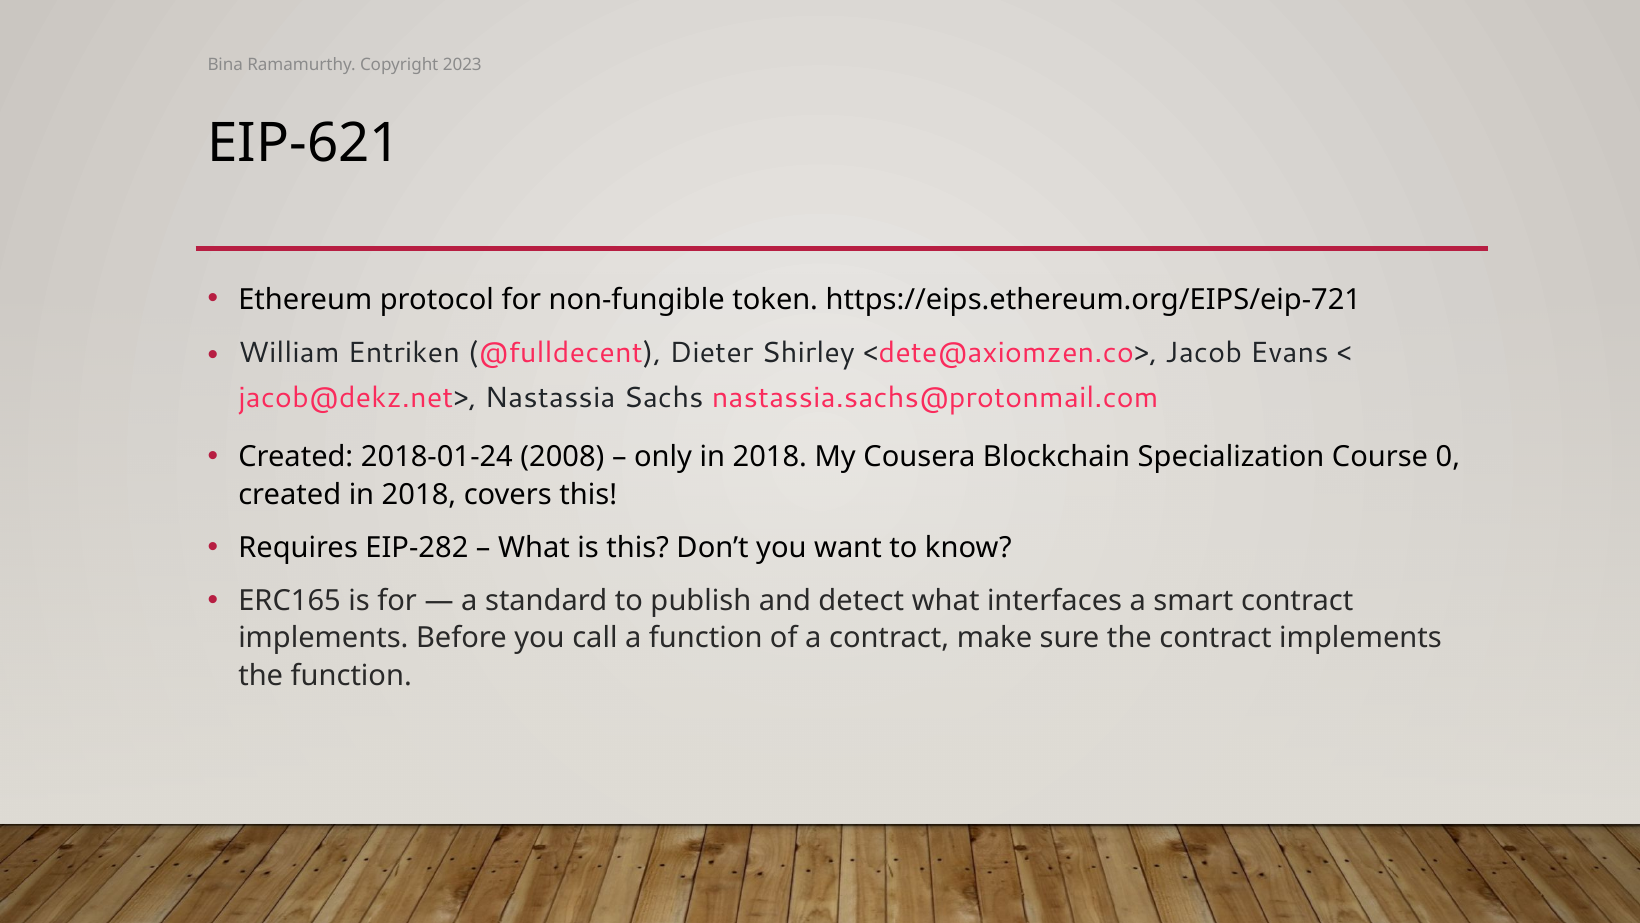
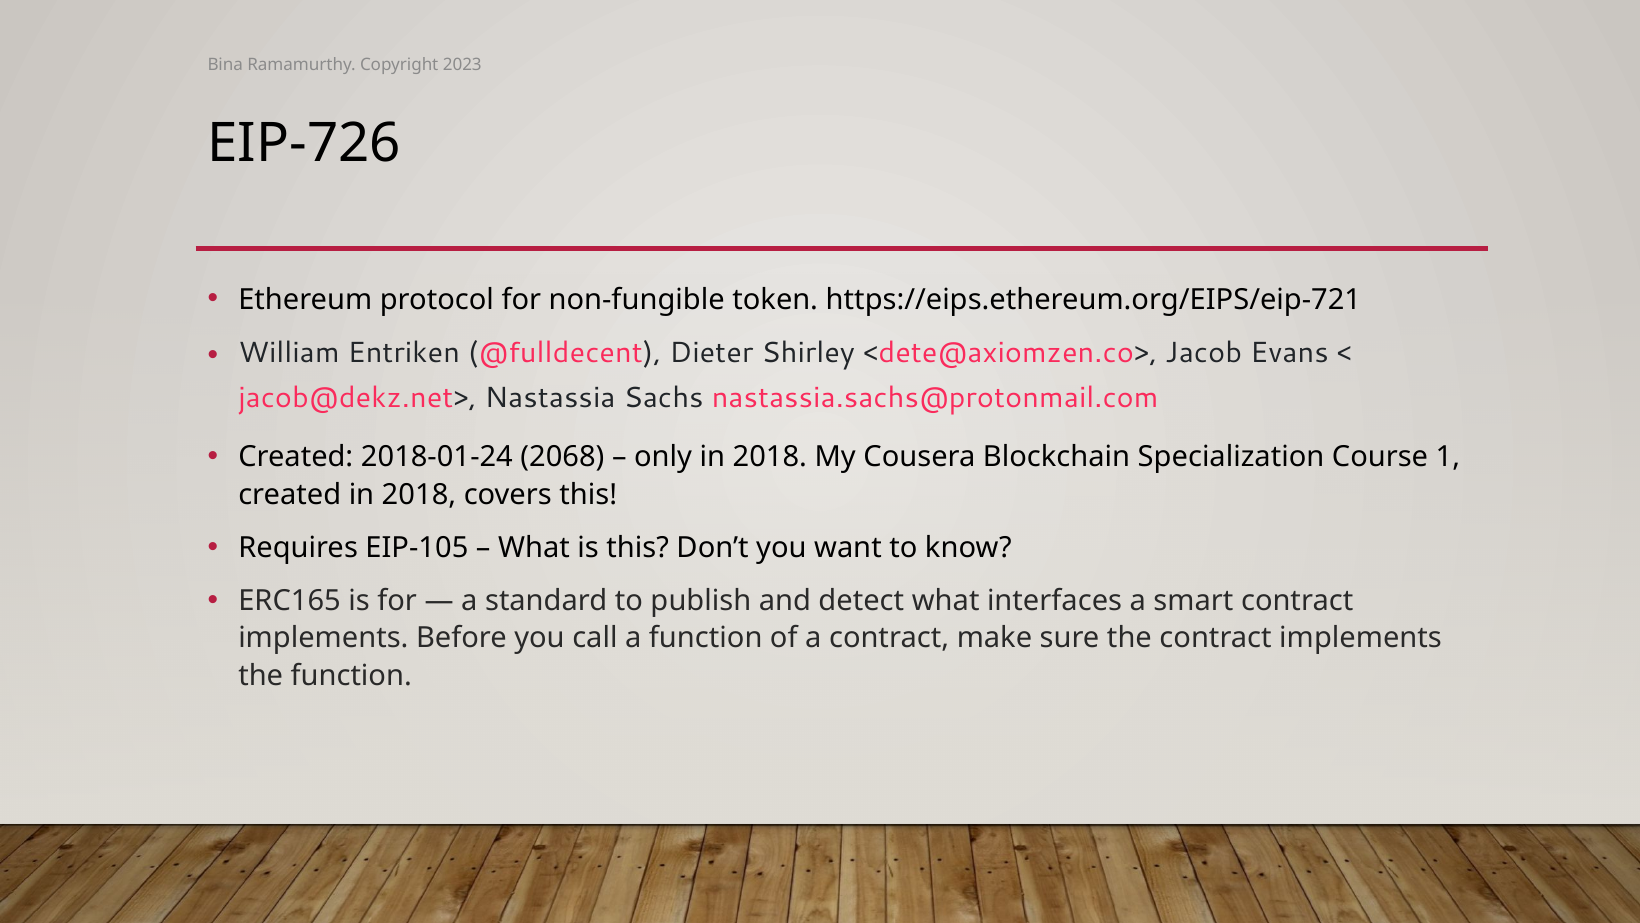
EIP-621: EIP-621 -> EIP-726 (304, 144)
2008: 2008 -> 2068 (562, 457)
0: 0 -> 1 (1448, 457)
EIP-282: EIP-282 -> EIP-105 (417, 547)
